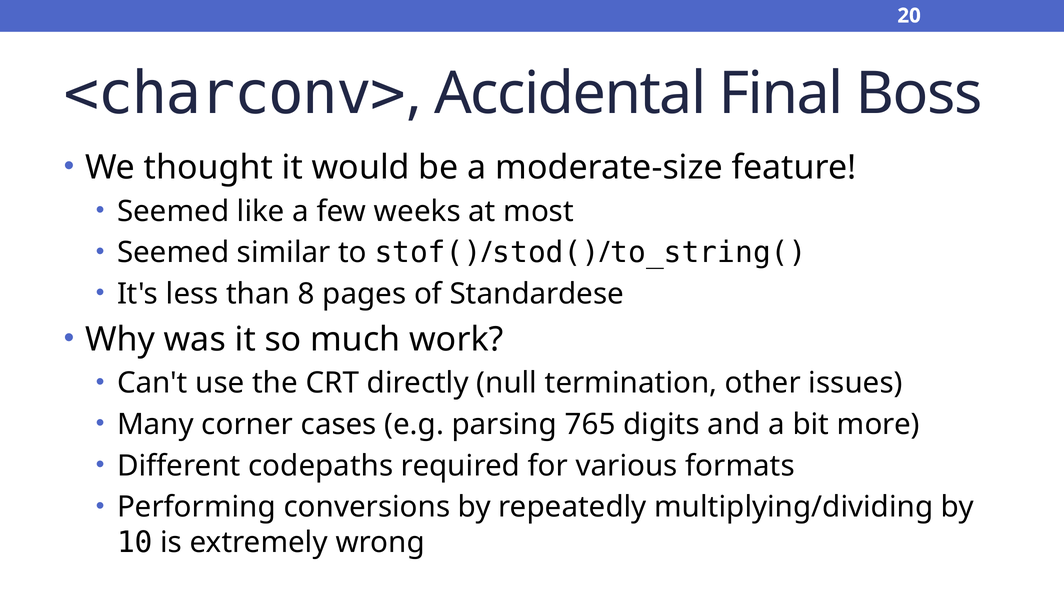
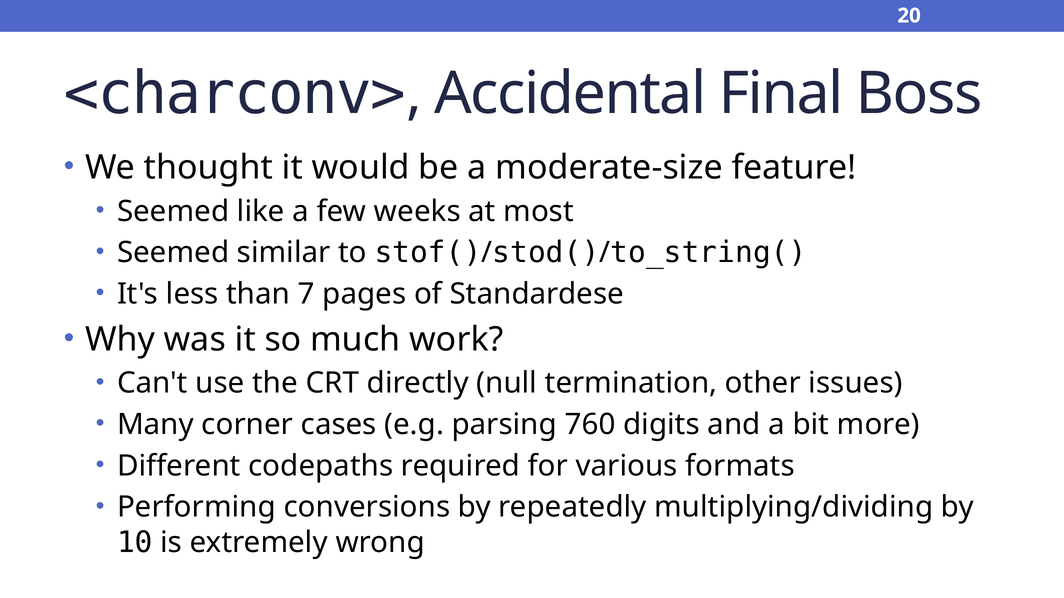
8: 8 -> 7 (306, 294)
765: 765 -> 760 (590, 425)
